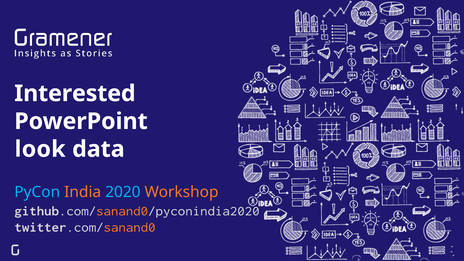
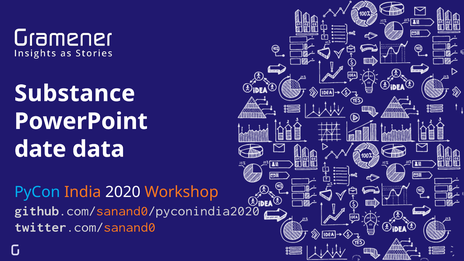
Interested: Interested -> Substance (75, 93)
look: look -> date (40, 149)
2020 colour: light blue -> white (123, 192)
